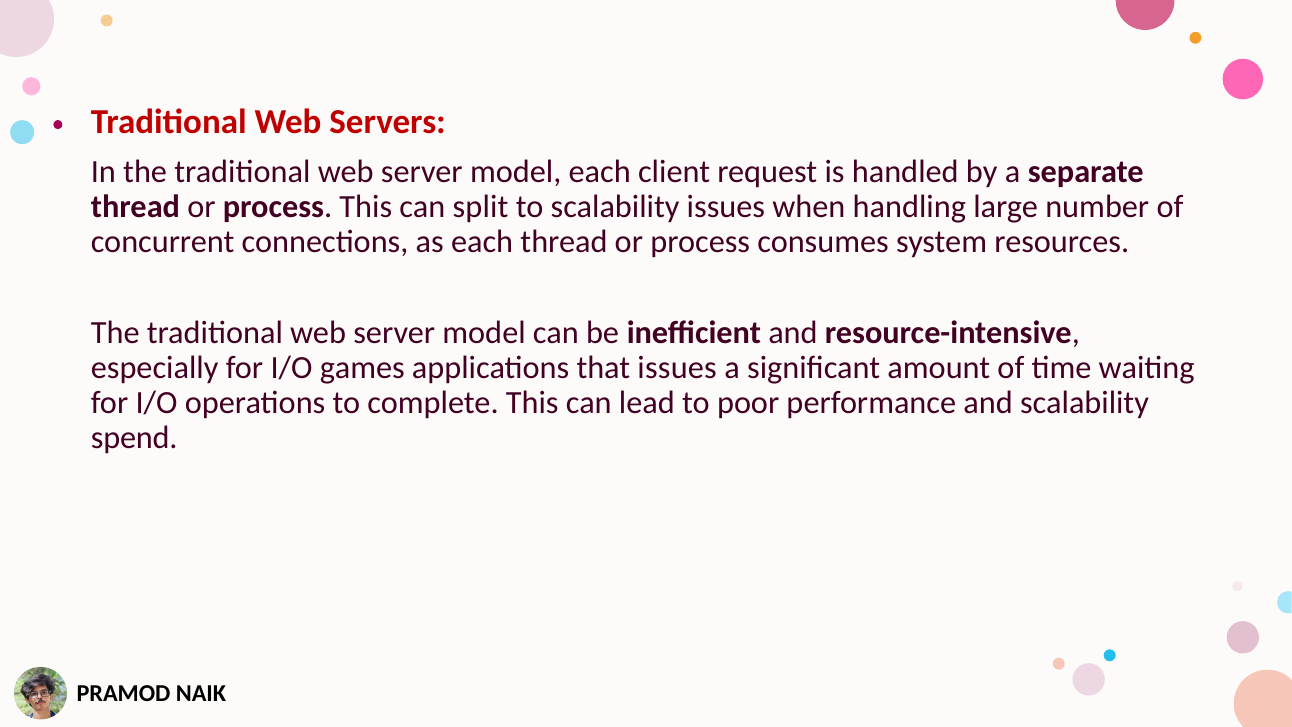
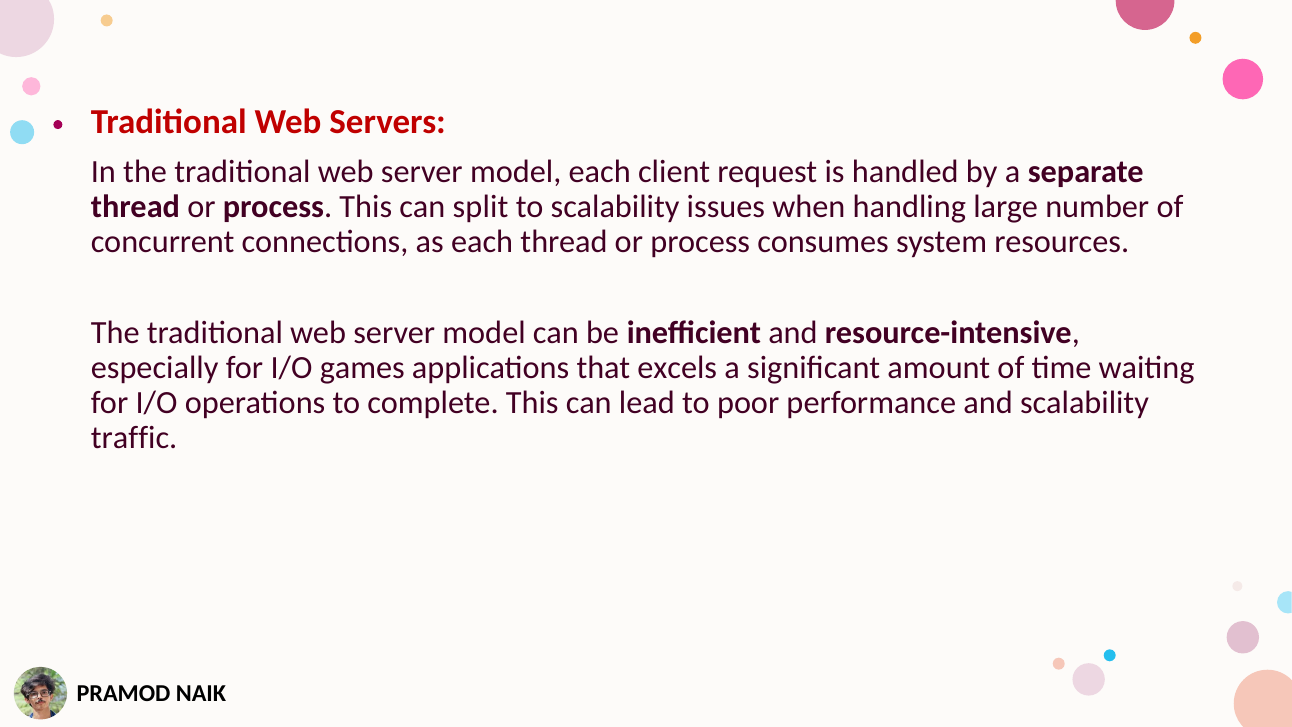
that issues: issues -> excels (677, 367)
spend: spend -> traffic (134, 437)
